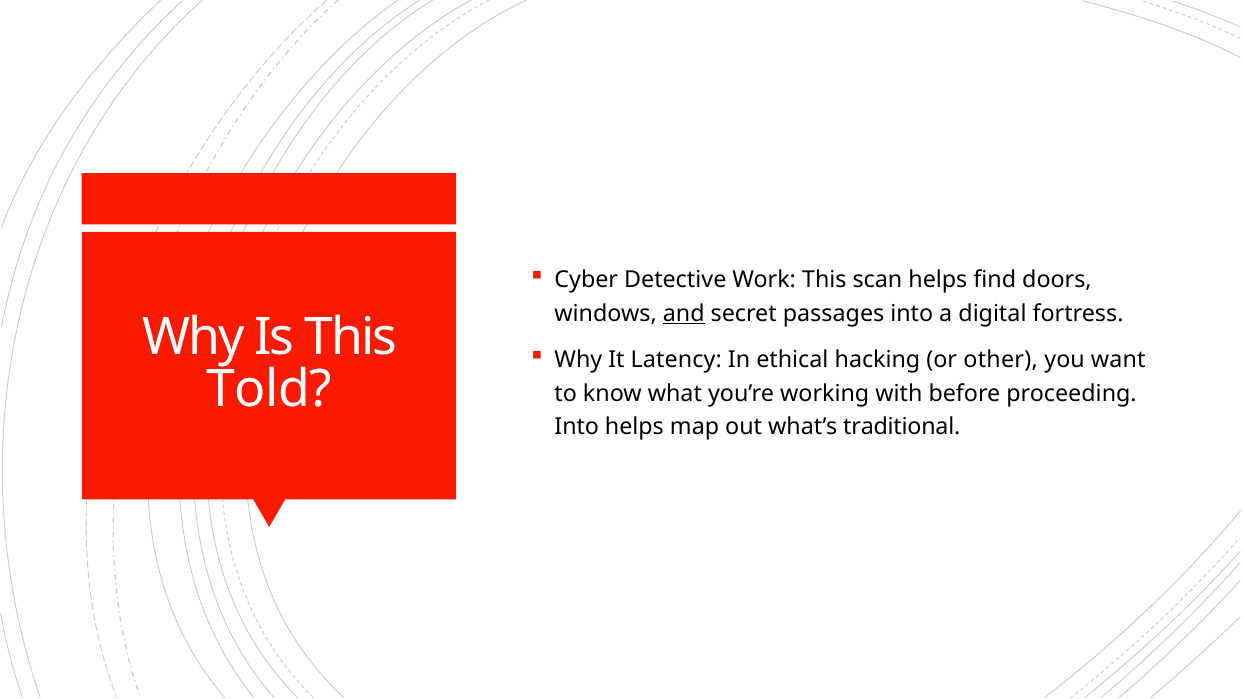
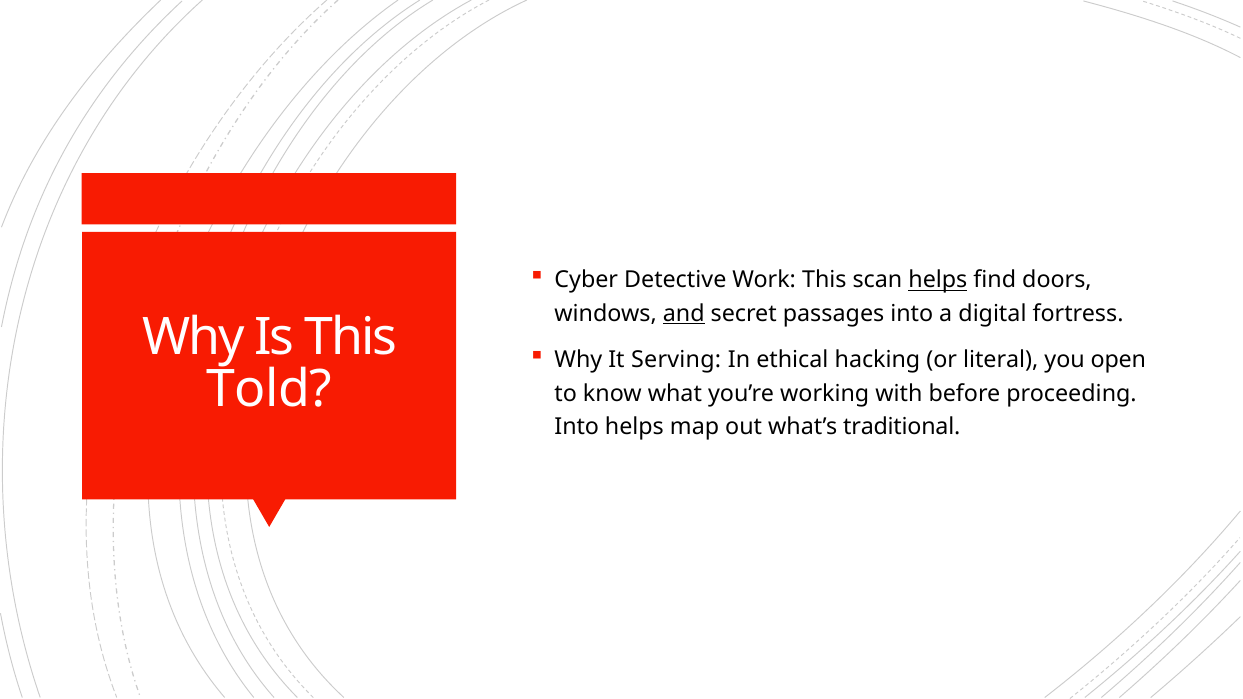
helps underline: none -> present (938, 280)
Latency: Latency -> Serving (676, 360)
other: other -> literal (1001, 360)
want: want -> open (1118, 360)
